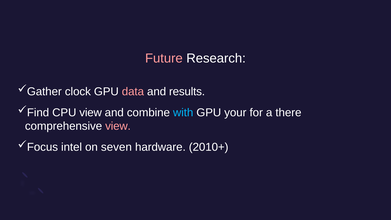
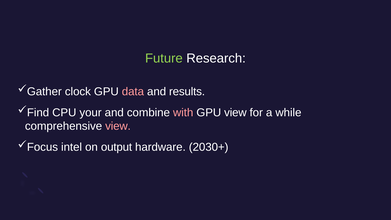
Future colour: pink -> light green (164, 58)
CPU view: view -> your (91, 112)
with colour: light blue -> pink (183, 112)
GPU your: your -> view (235, 112)
there: there -> while (288, 112)
seven: seven -> output (117, 147)
2010+: 2010+ -> 2030+ (209, 147)
